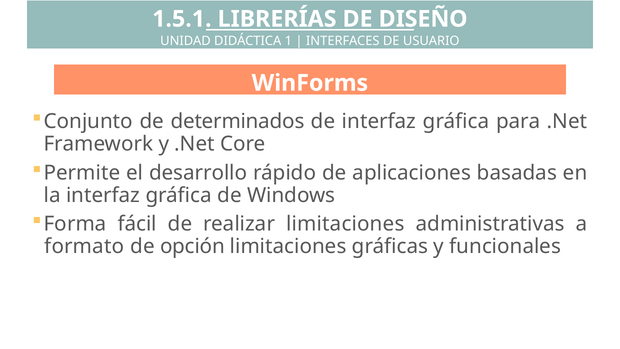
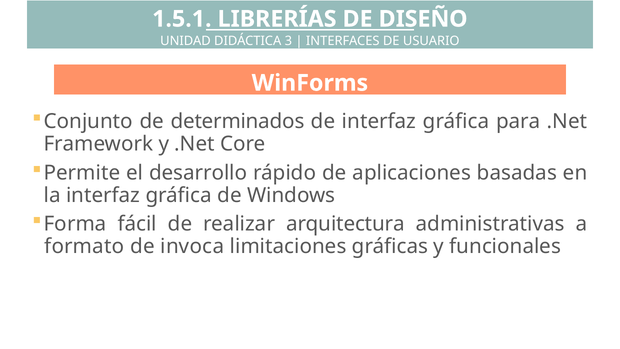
1: 1 -> 3 (288, 41)
realizar limitaciones: limitaciones -> arquitectura (345, 224)
opción: opción -> invoca (192, 246)
